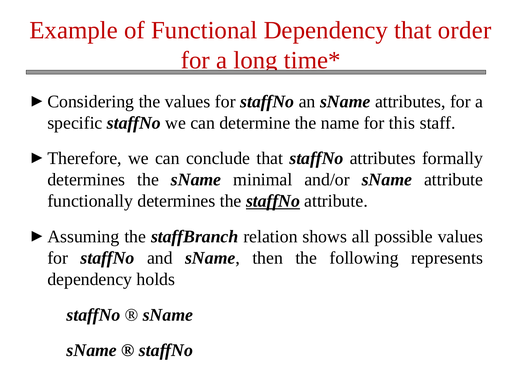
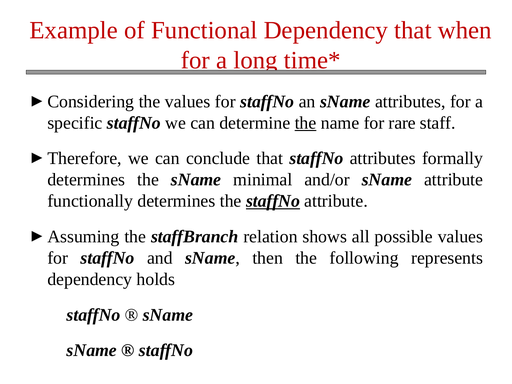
order: order -> when (465, 30)
the underline: none -> present (306, 123)
this: this -> rare (402, 123)
